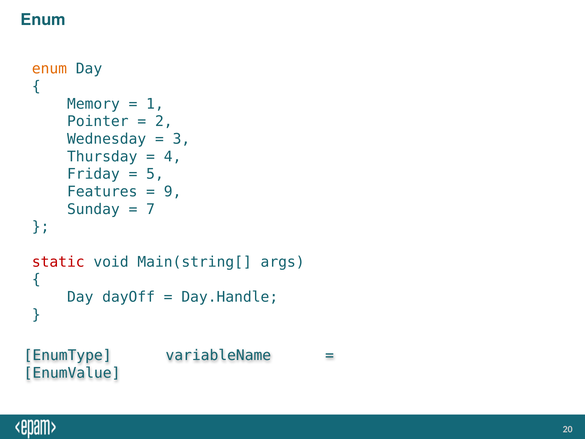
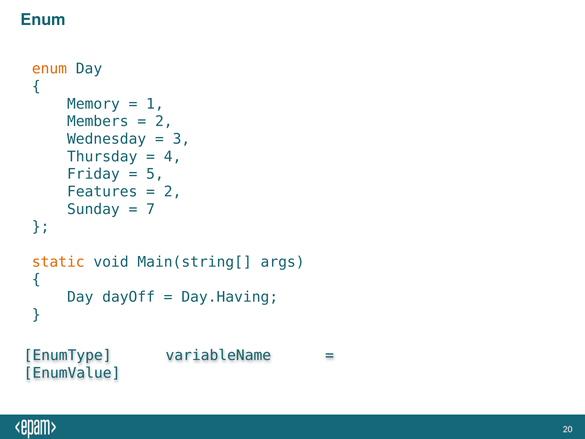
Pointer: Pointer -> Members (98, 121)
9: 9 -> 2 (173, 192)
static colour: red -> orange (58, 262)
Day.Handle: Day.Handle -> Day.Having (230, 297)
